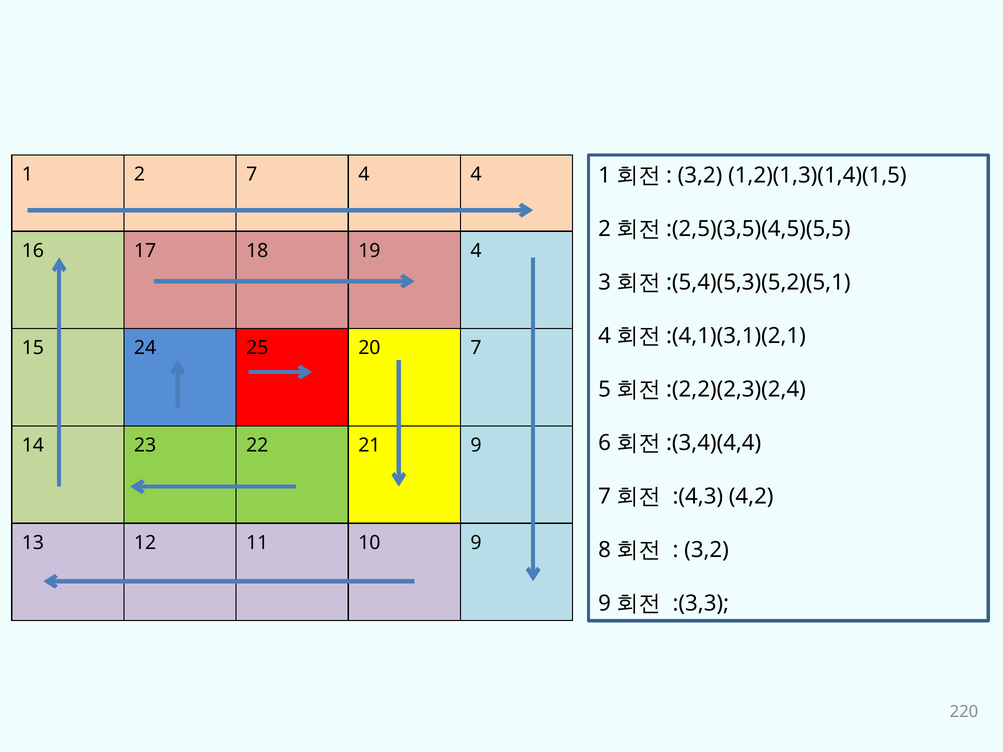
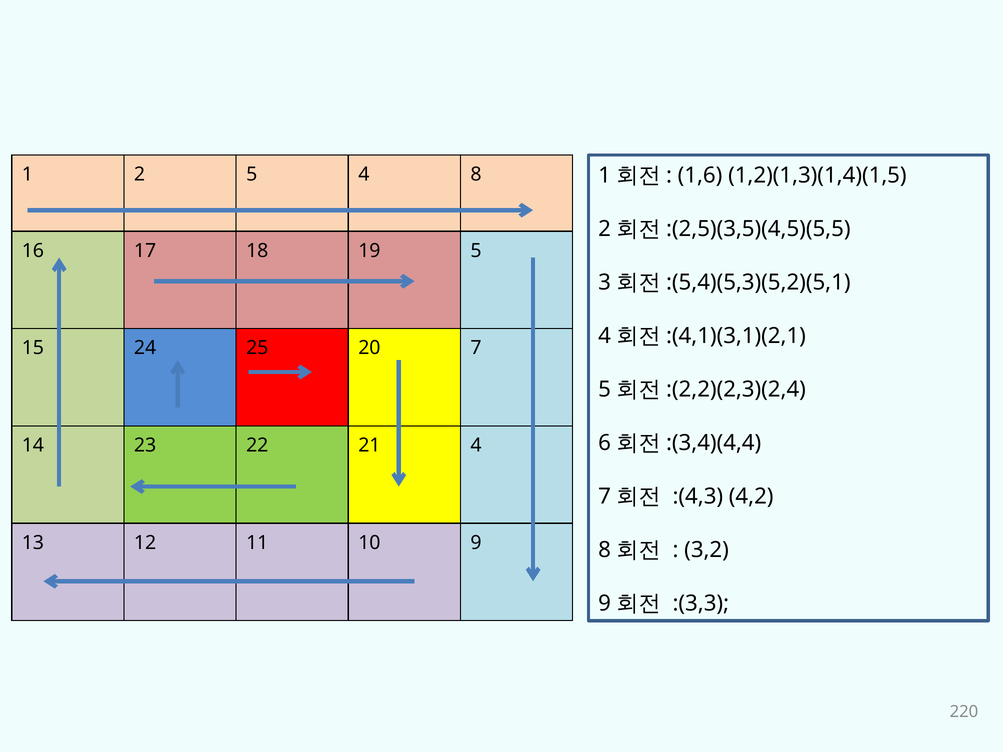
3,2: 3,2 -> 1,6 (700, 176)
2 7: 7 -> 5 (252, 174)
4 4: 4 -> 8 (476, 174)
19 4: 4 -> 5 (476, 251)
21 9: 9 -> 4 (476, 446)
